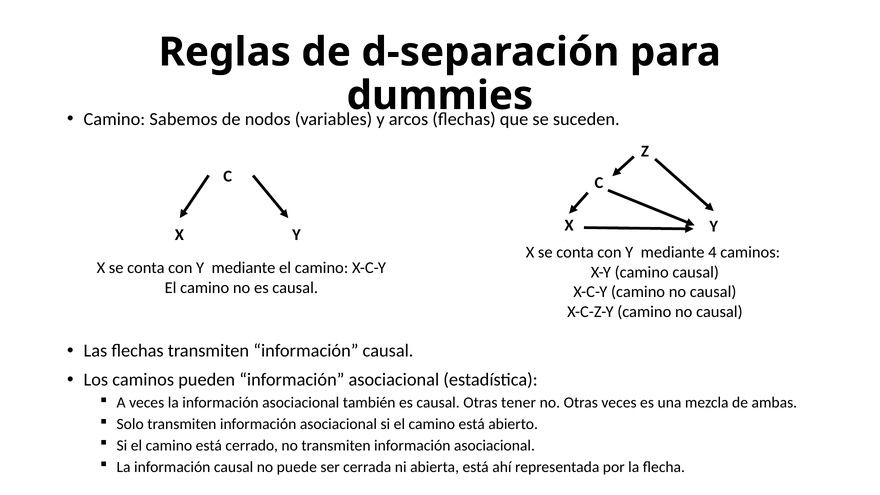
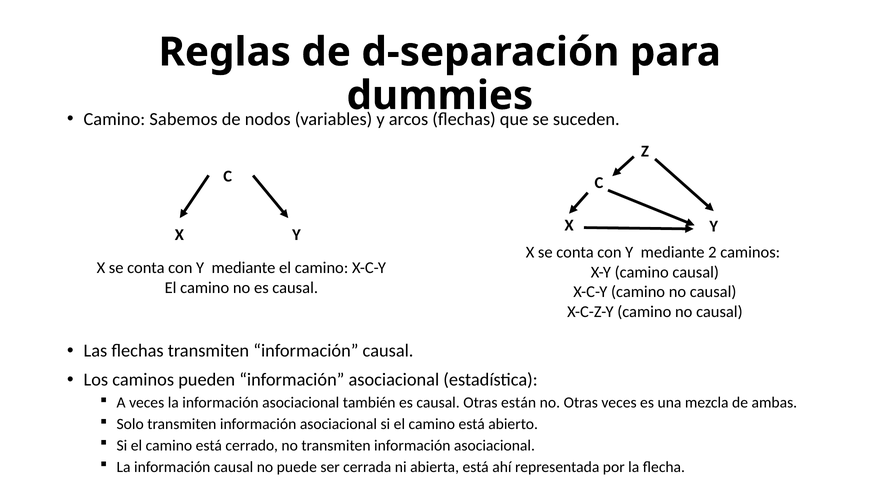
4: 4 -> 2 (712, 252)
tener: tener -> están (519, 403)
